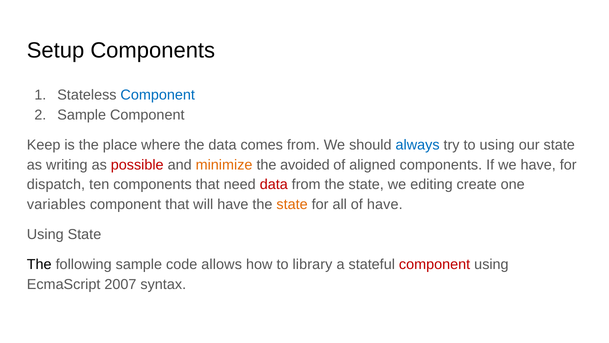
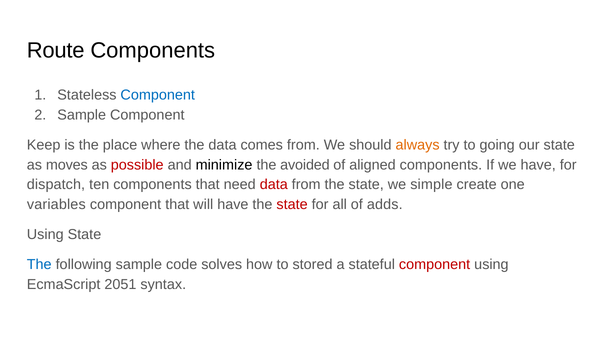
Setup: Setup -> Route (56, 50)
always colour: blue -> orange (418, 145)
to using: using -> going (497, 145)
writing: writing -> moves (67, 165)
minimize colour: orange -> black (224, 165)
editing: editing -> simple (431, 184)
state colour: orange -> red (292, 204)
of have: have -> adds (385, 204)
The colour: black -> blue (39, 264)
allows: allows -> solves (222, 264)
library: library -> stored (313, 264)
2007: 2007 -> 2051 (120, 284)
